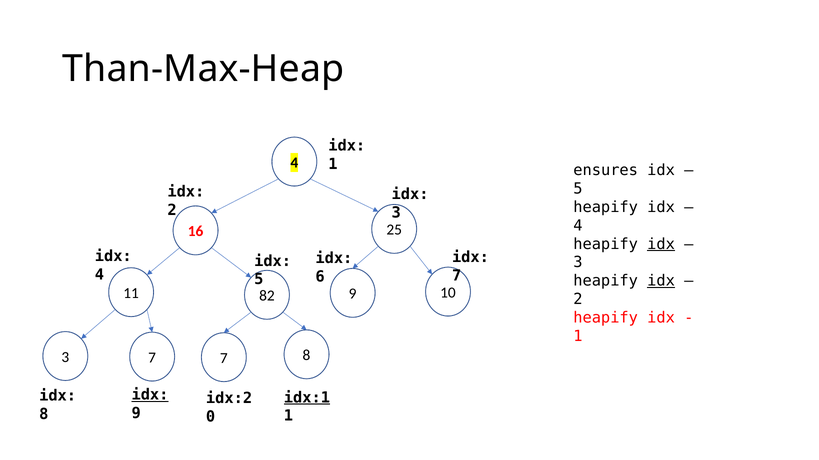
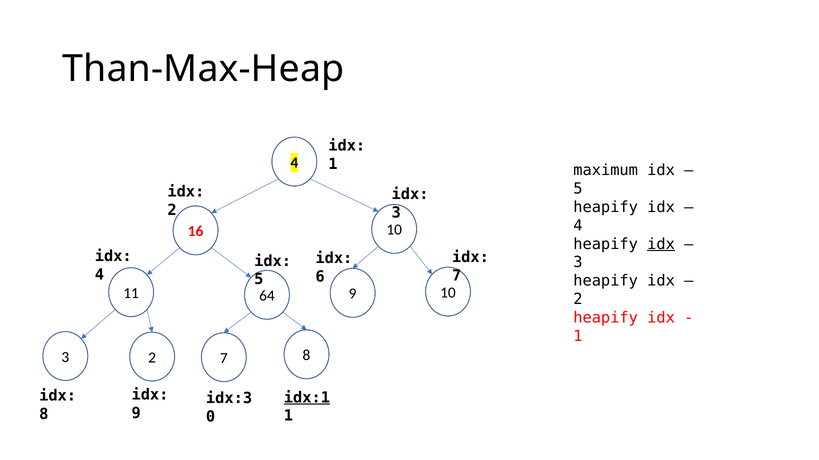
ensures: ensures -> maximum (606, 171)
16 25: 25 -> 10 (394, 230)
idx underline: present -> none (661, 281)
82: 82 -> 64 (267, 296)
3 7: 7 -> 2 (152, 358)
idx underline: present -> none (150, 396)
idx:2: idx:2 -> idx:3 (229, 399)
